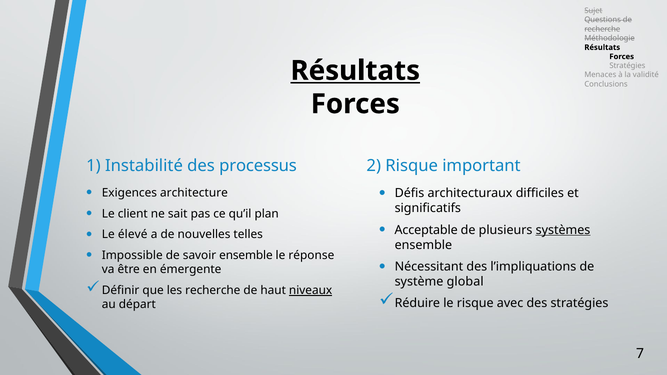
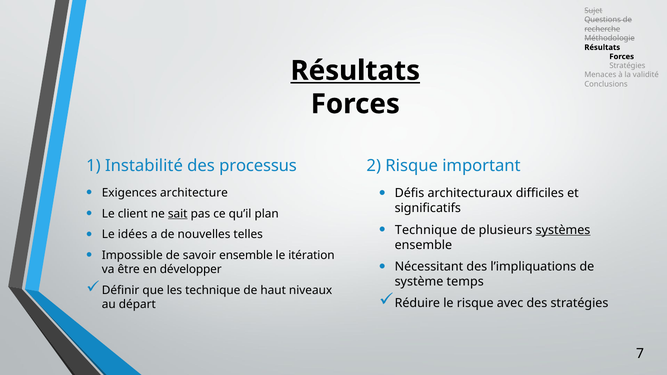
sait underline: none -> present (178, 214)
Acceptable: Acceptable -> Technique (426, 230)
élevé: élevé -> idées (133, 235)
réponse: réponse -> itération (311, 255)
émergente: émergente -> développer (191, 270)
global: global -> temps (465, 282)
les recherche: recherche -> technique (213, 290)
niveaux underline: present -> none (311, 290)
